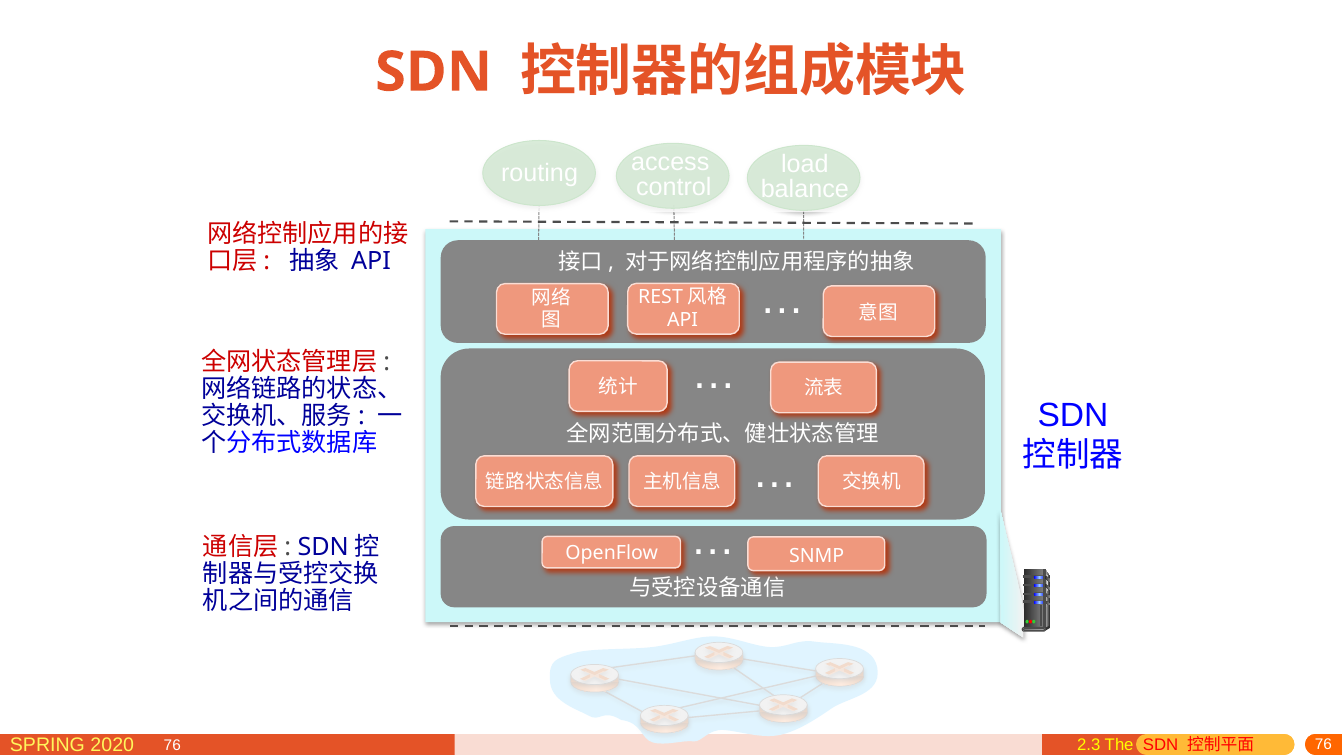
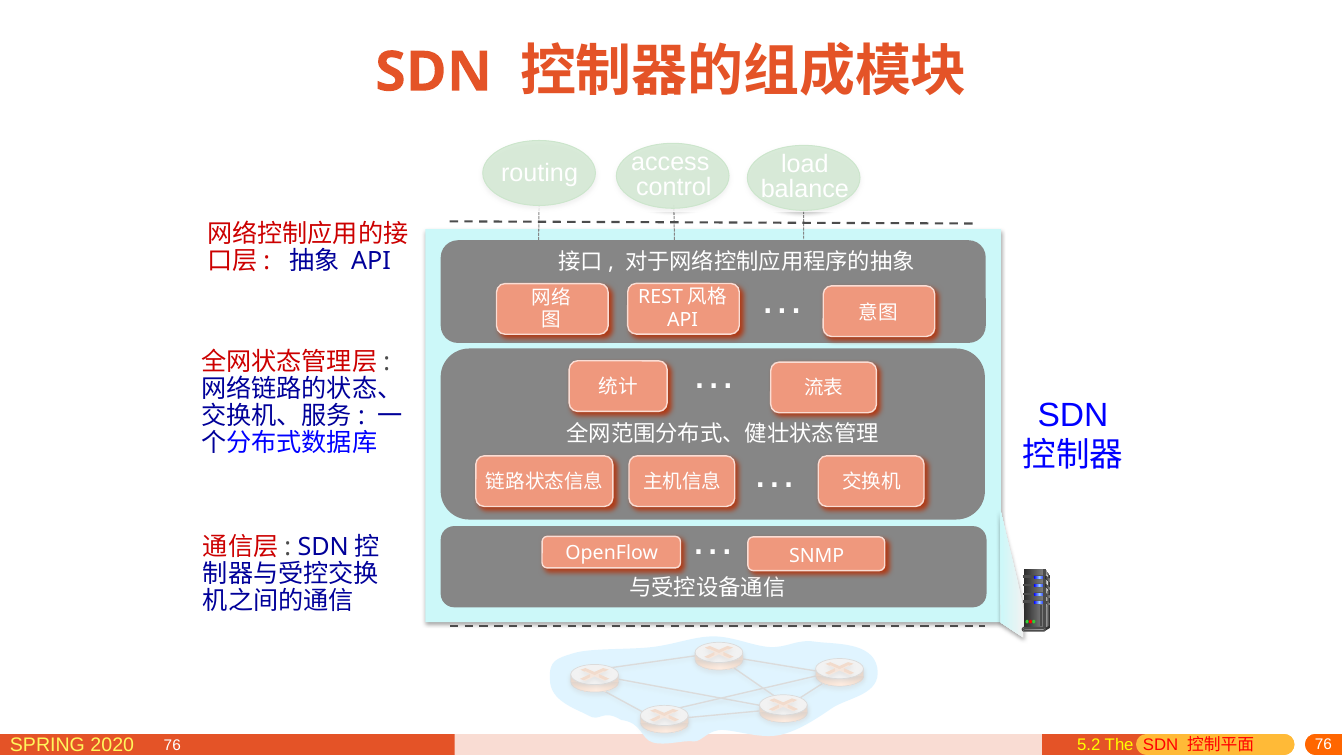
2.3: 2.3 -> 5.2 (1089, 745)
